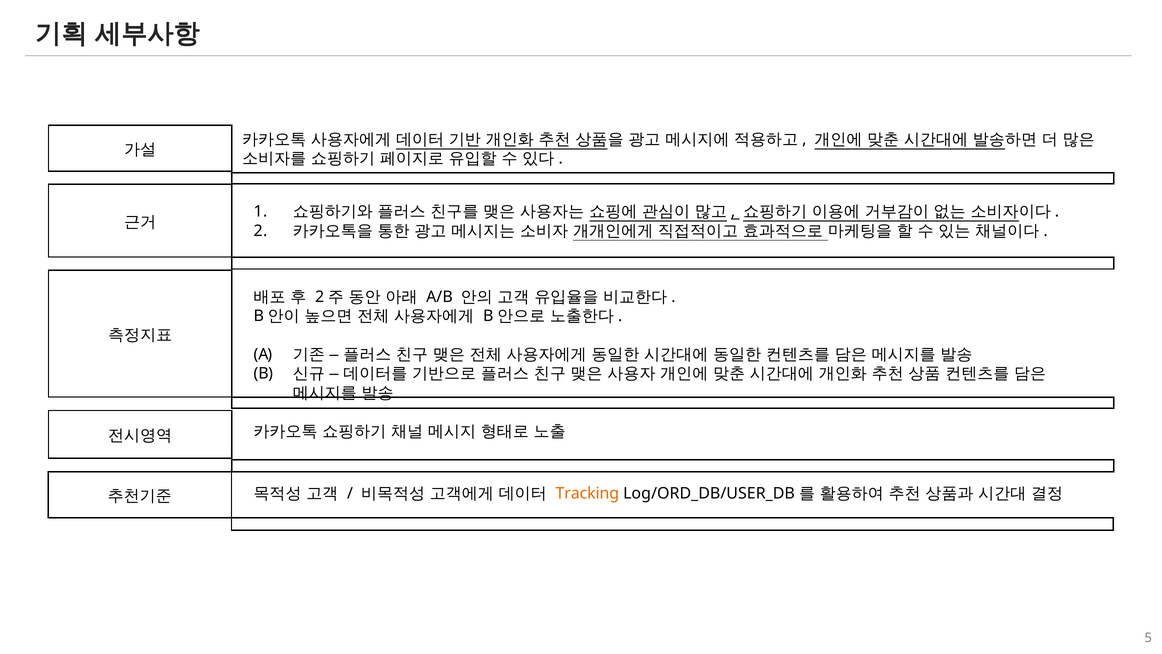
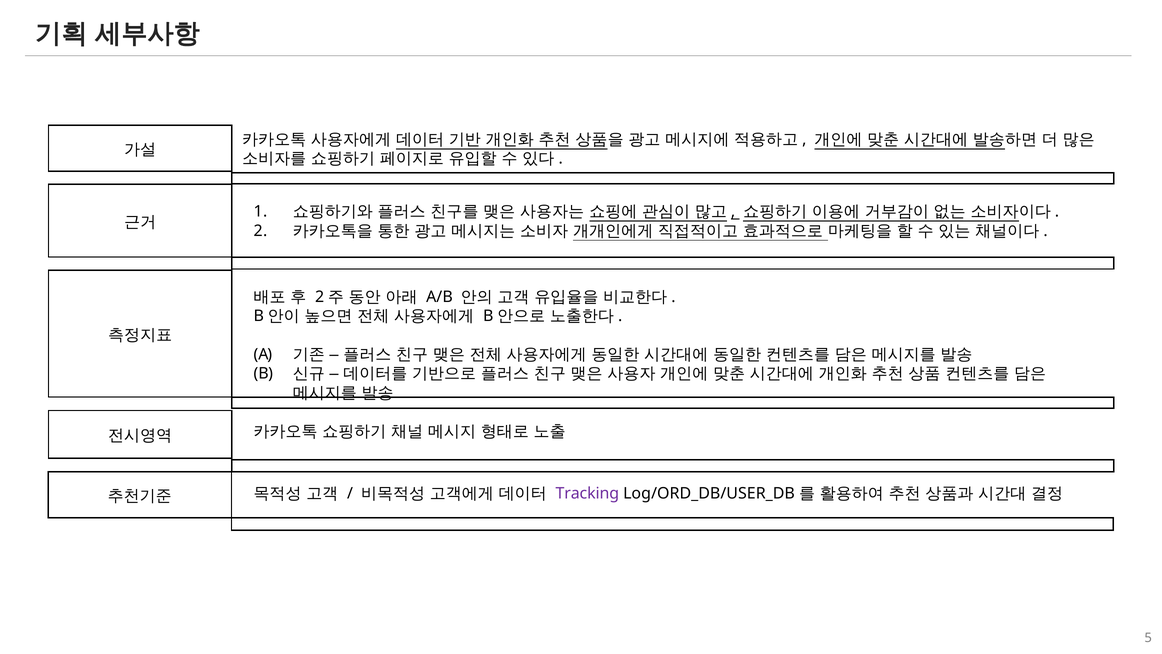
Tracking colour: orange -> purple (587, 493)
